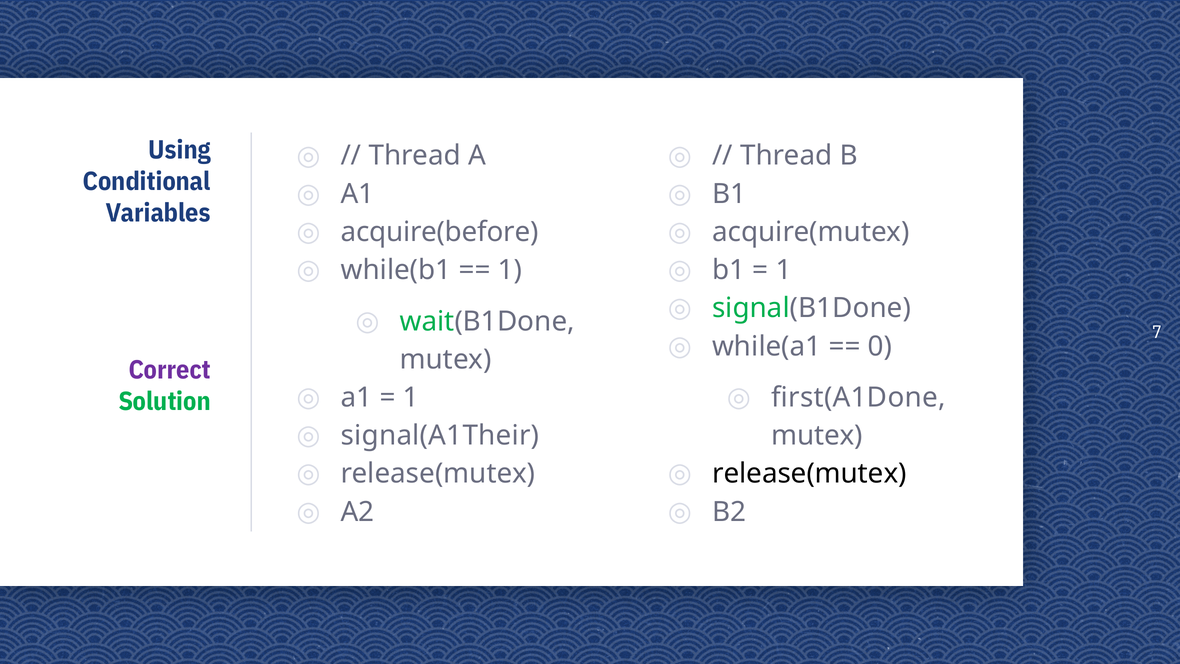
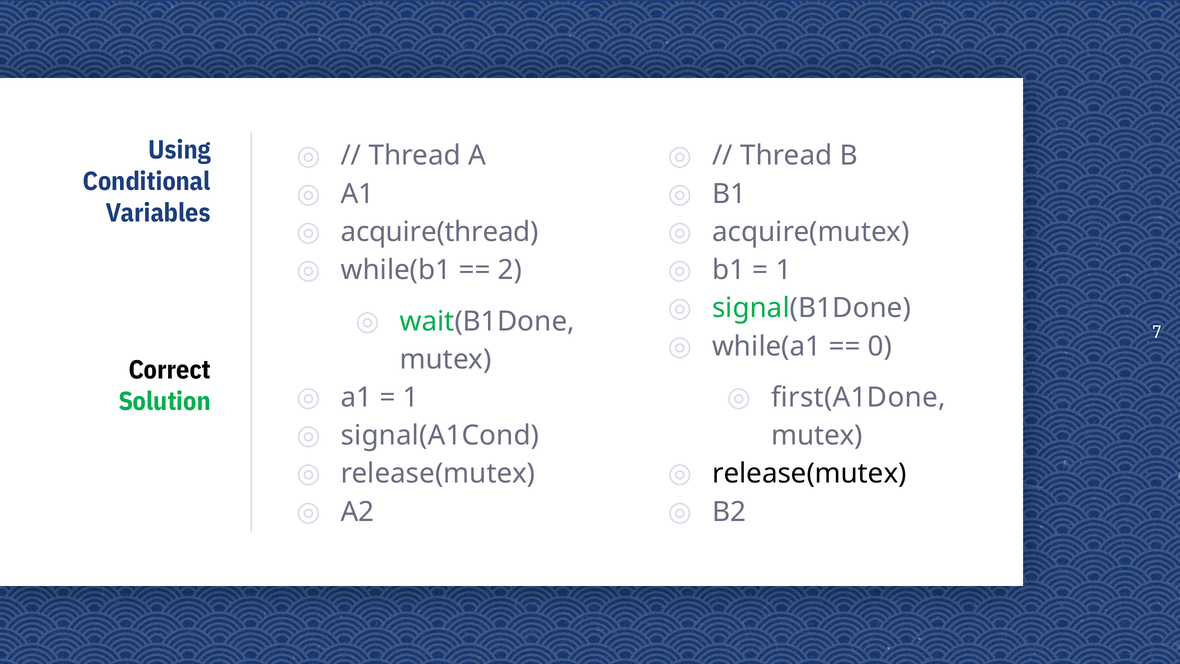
acquire(before: acquire(before -> acquire(thread (440, 232)
1: 1 -> 2 (510, 270)
Correct colour: purple -> black (170, 370)
signal(A1Their: signal(A1Their -> signal(A1Cond (440, 435)
